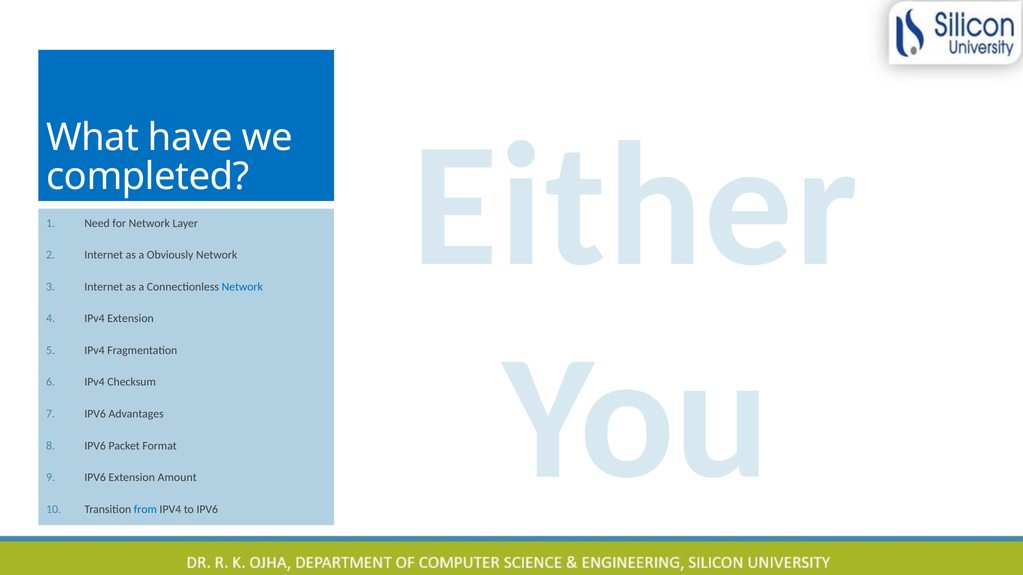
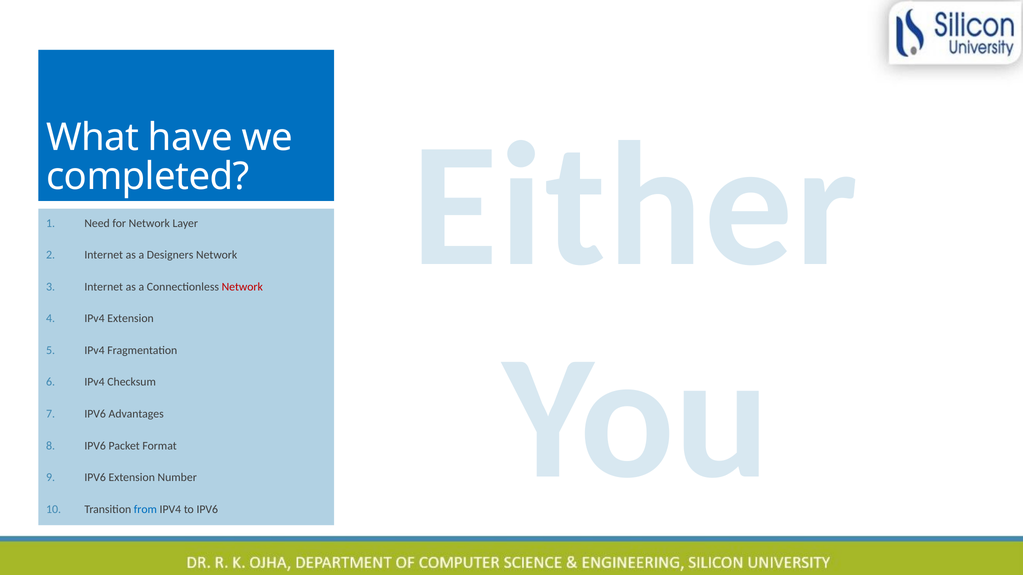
Obviously: Obviously -> Designers (170, 255)
Network colour: blue -> red (242, 287)
Amount: Amount -> Number (177, 478)
